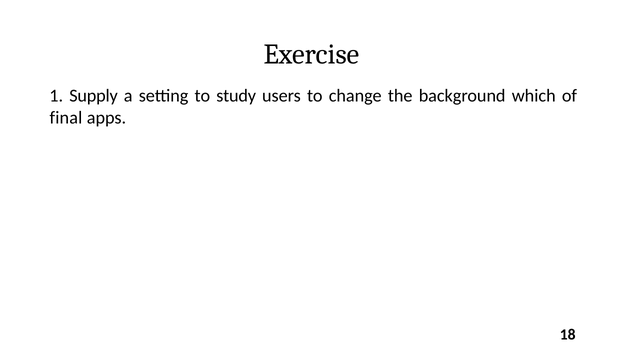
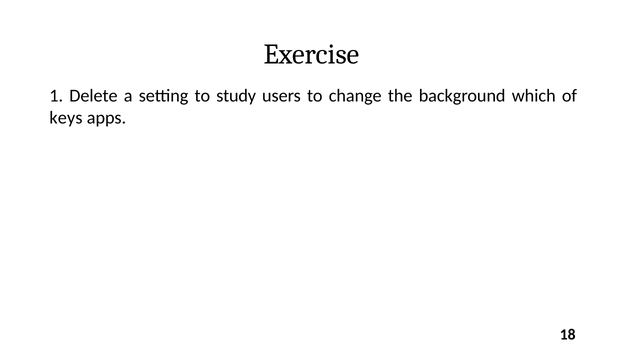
Supply: Supply -> Delete (93, 96)
final: final -> keys (66, 118)
